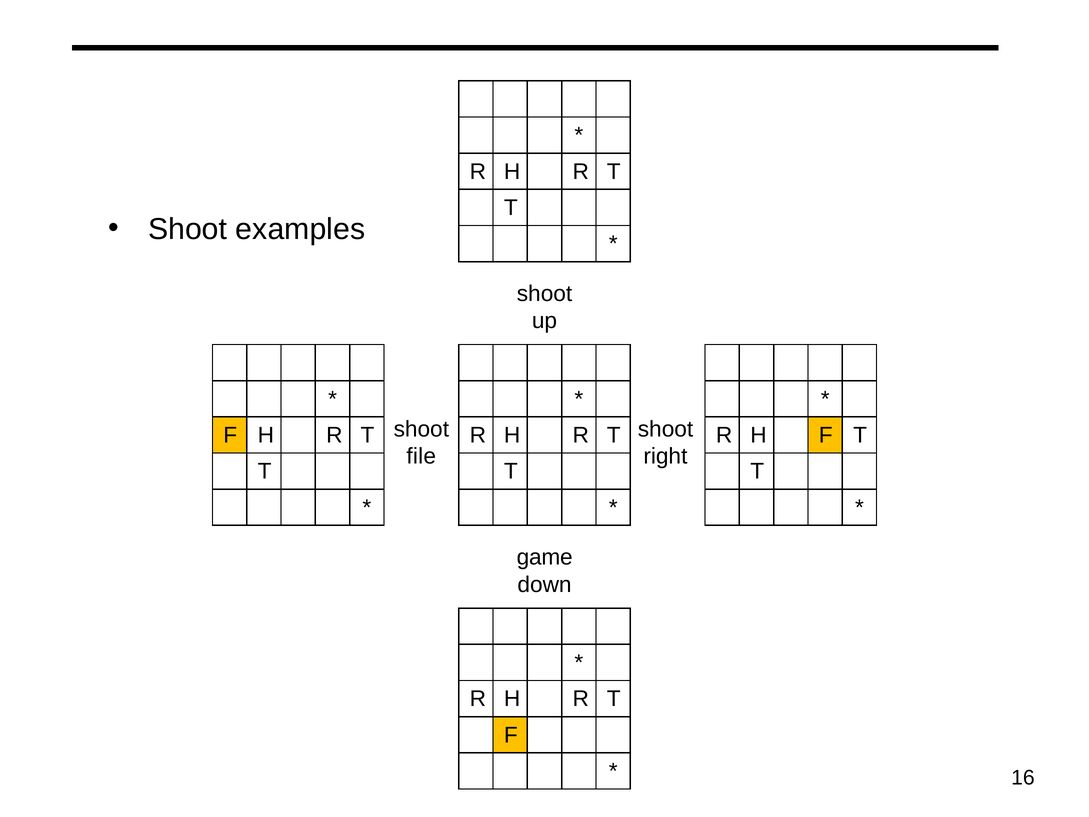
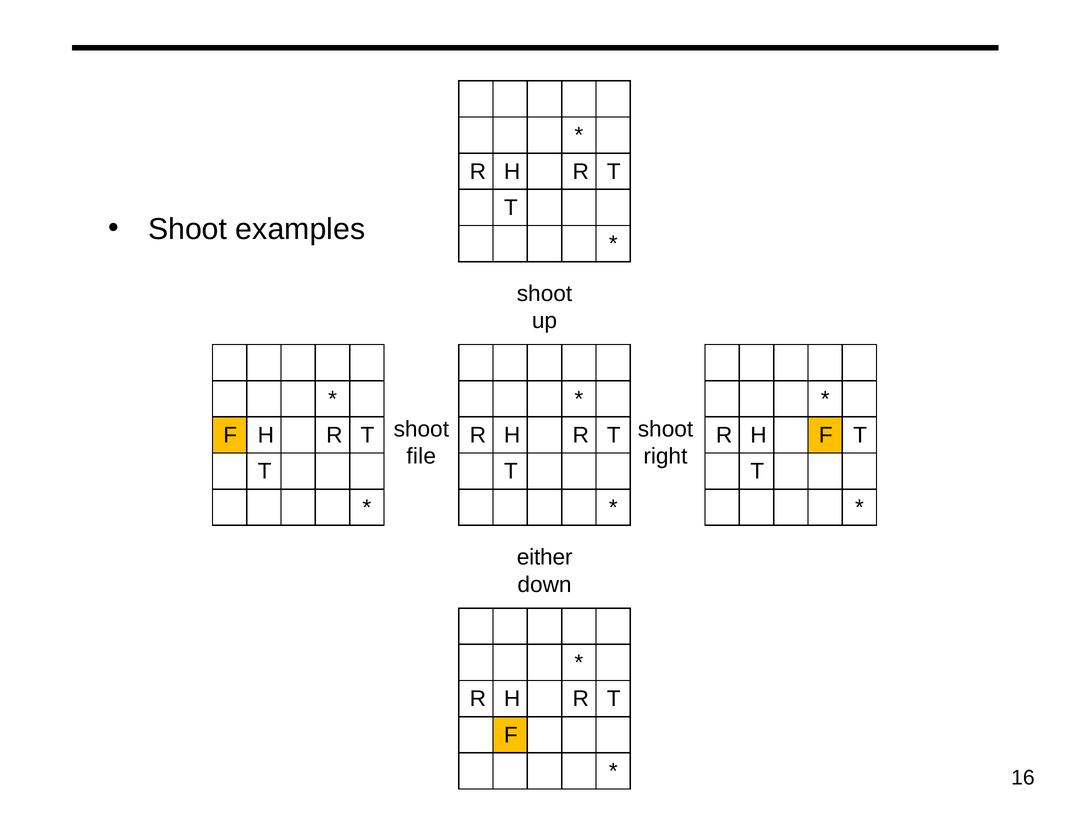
game: game -> either (545, 557)
